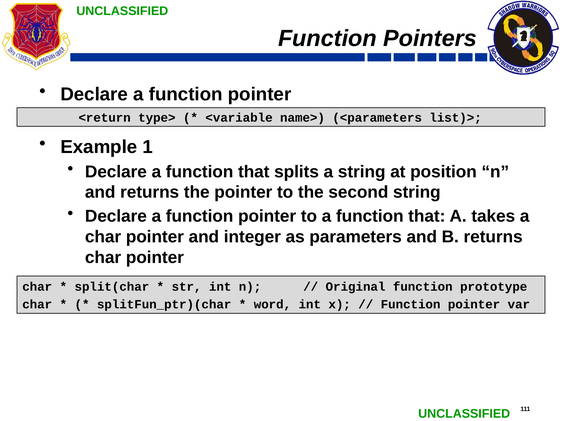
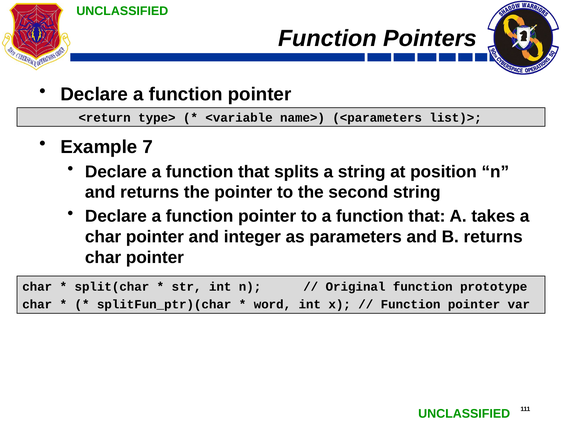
1: 1 -> 7 (148, 147)
